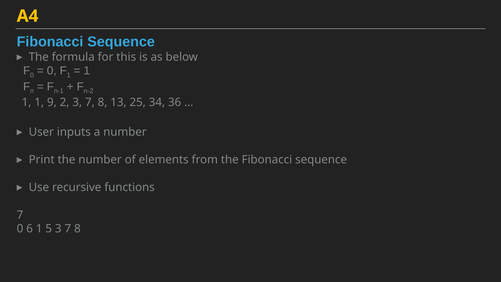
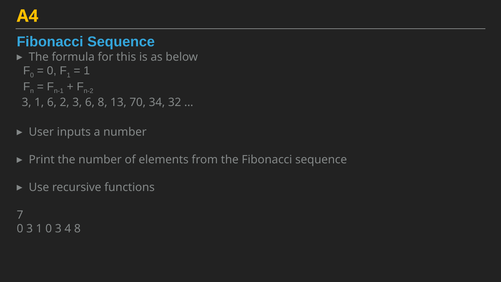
1: 1 -> 3 (27, 102)
1 9: 9 -> 6 (52, 102)
2 3 7: 7 -> 6 (90, 102)
25: 25 -> 70 (138, 102)
36: 36 -> 32 (175, 102)
6: 6 -> 3 (30, 229)
1 5: 5 -> 0 (49, 229)
7: 7 -> 4 (68, 229)
